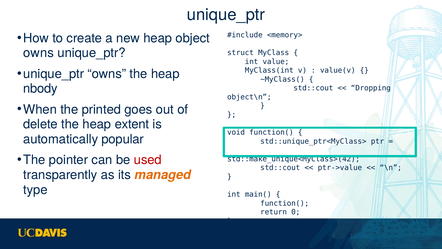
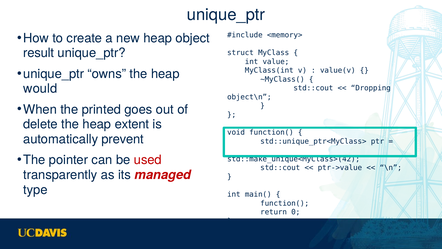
owns: owns -> result (39, 53)
nbody: nbody -> would (40, 89)
popular: popular -> prevent (123, 139)
managed colour: orange -> red (163, 175)
